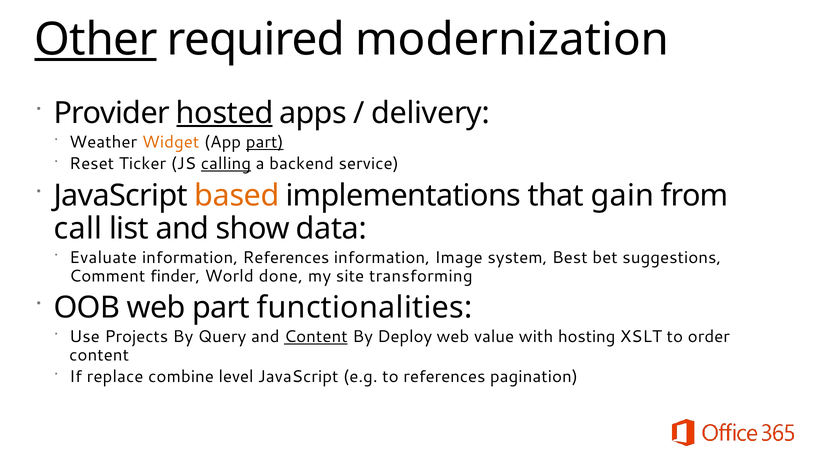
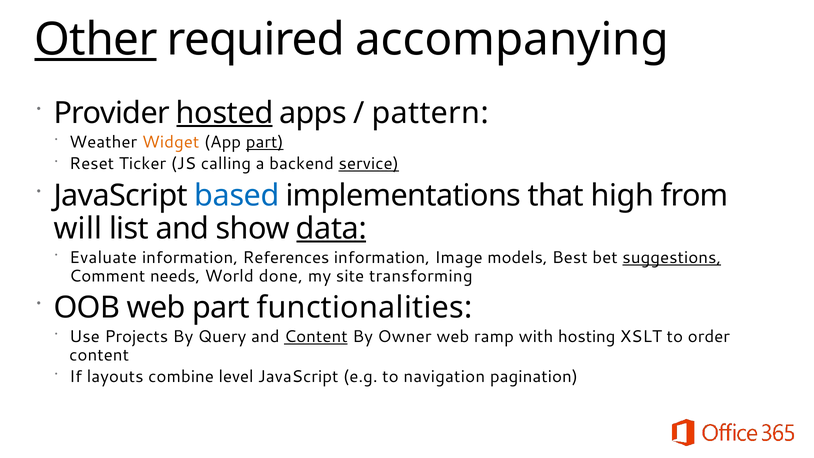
modernization: modernization -> accompanying (512, 40)
delivery: delivery -> pattern (430, 113)
calling underline: present -> none (226, 164)
service underline: none -> present (369, 164)
based colour: orange -> blue (237, 196)
gain: gain -> high (623, 196)
call: call -> will (78, 228)
data underline: none -> present (331, 228)
system: system -> models (517, 258)
suggestions underline: none -> present (672, 258)
finder: finder -> needs (175, 276)
Deploy: Deploy -> Owner (405, 337)
value: value -> ramp (494, 337)
replace: replace -> layouts (115, 377)
to references: references -> navigation (444, 377)
